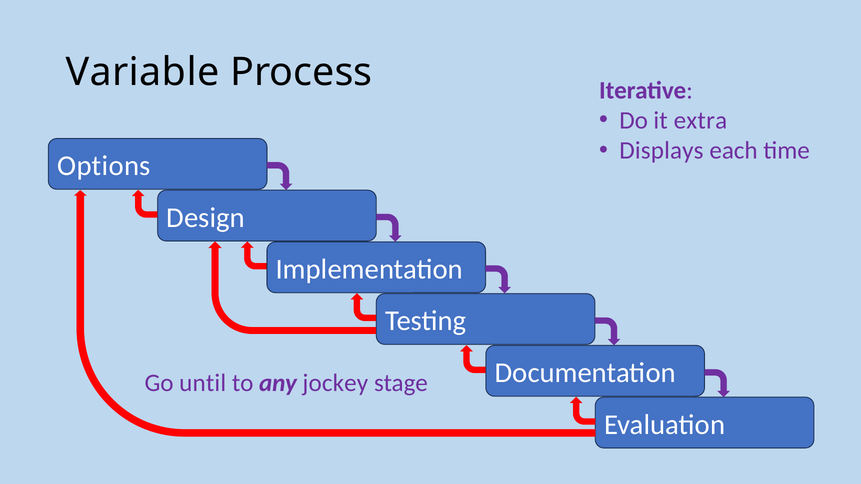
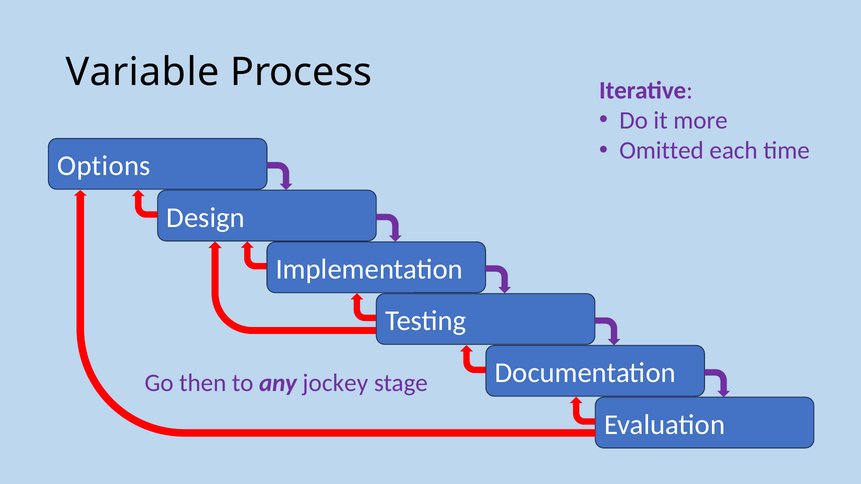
extra: extra -> more (701, 121)
Displays: Displays -> Omitted (662, 151)
until: until -> then (203, 383)
